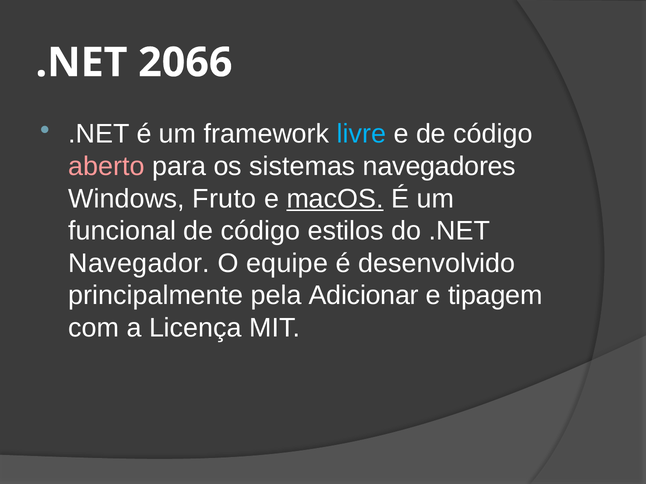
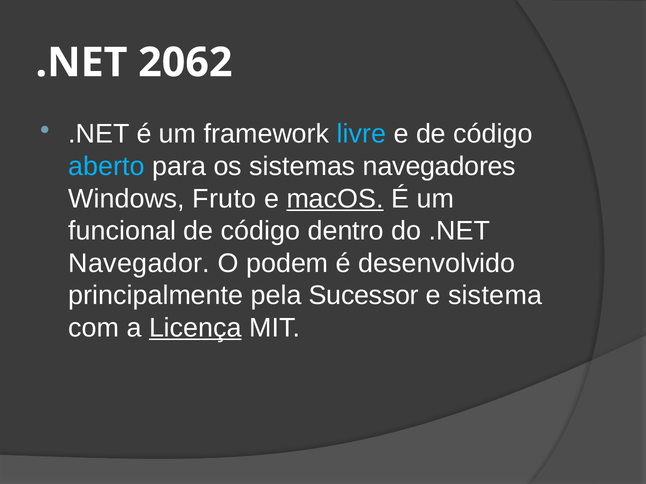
2066: 2066 -> 2062 (185, 63)
aberto colour: pink -> light blue (106, 167)
estilos: estilos -> dentro (346, 231)
equipe: equipe -> podem (287, 263)
Adicionar: Adicionar -> Sucessor (364, 296)
tipagem: tipagem -> sistema (495, 296)
Licença underline: none -> present (195, 328)
